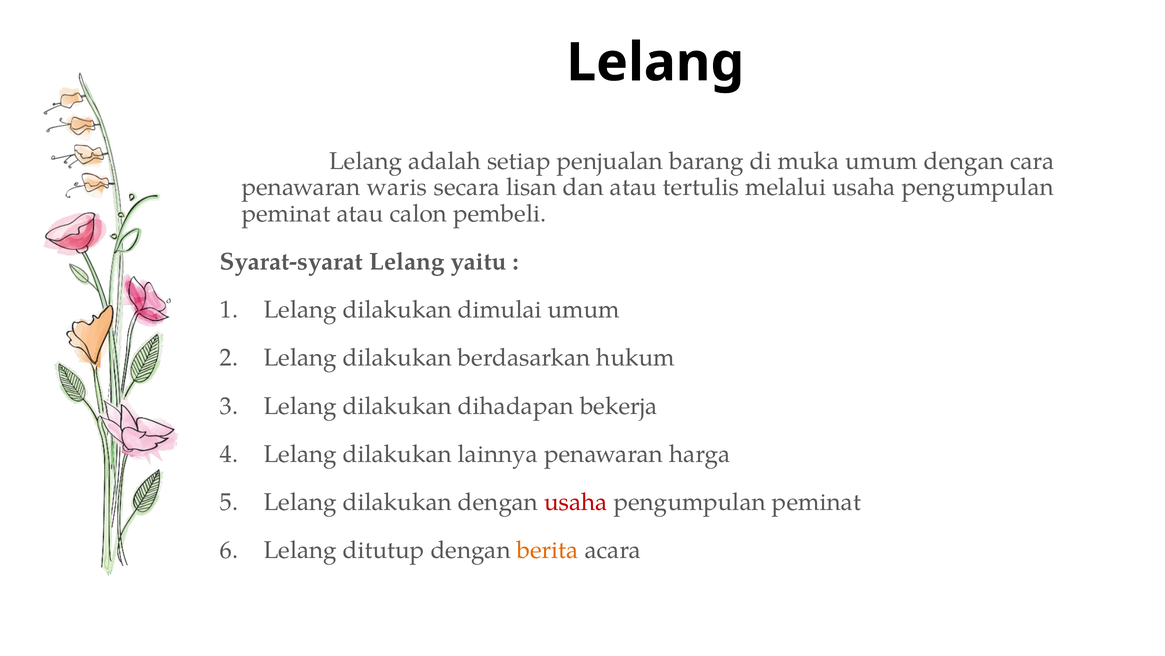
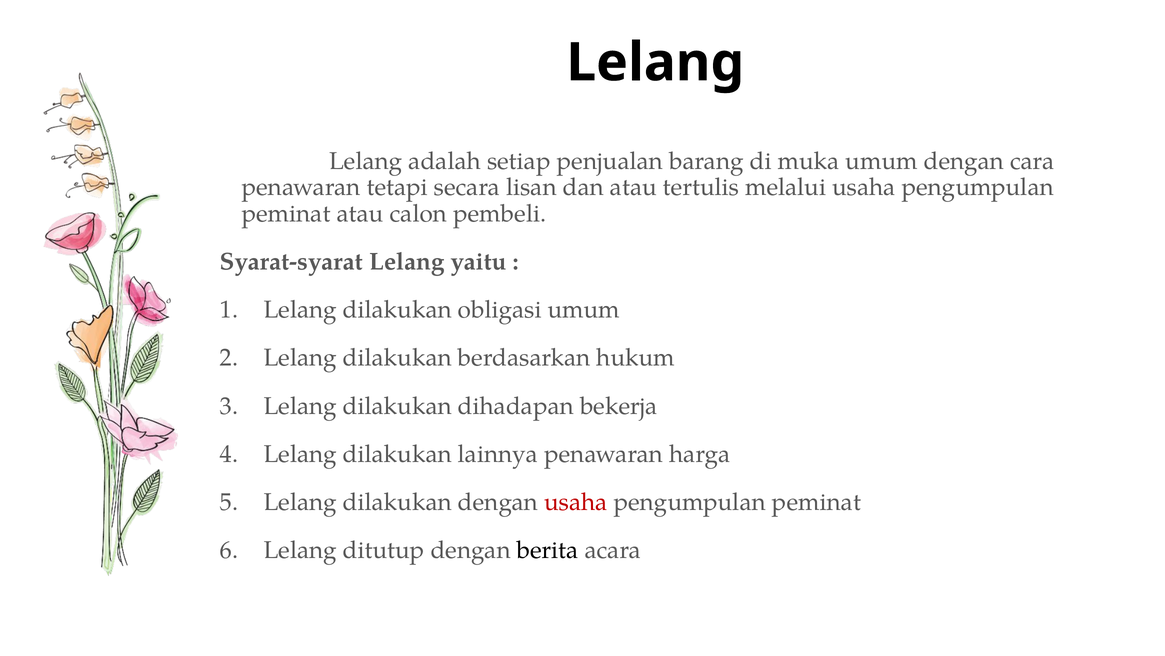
waris: waris -> tetapi (397, 187)
dimulai: dimulai -> obligasi (500, 309)
berita colour: orange -> black (548, 550)
